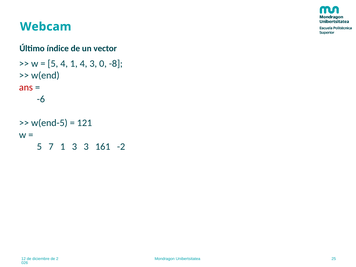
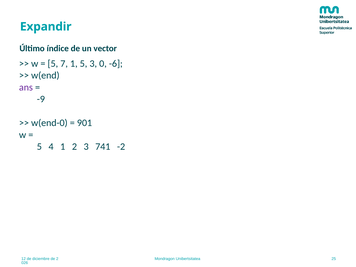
Webcam: Webcam -> Expandir (46, 27)
5 4: 4 -> 7 (64, 64)
1 4: 4 -> 5 (84, 64)
-8: -8 -> -6 (116, 64)
ans colour: red -> purple (26, 87)
-6: -6 -> -9 (41, 99)
w(end-5: w(end-5 -> w(end-0 (49, 123)
121: 121 -> 901 (85, 123)
7: 7 -> 4 (51, 147)
1 3: 3 -> 2 (74, 147)
161: 161 -> 741 (103, 147)
